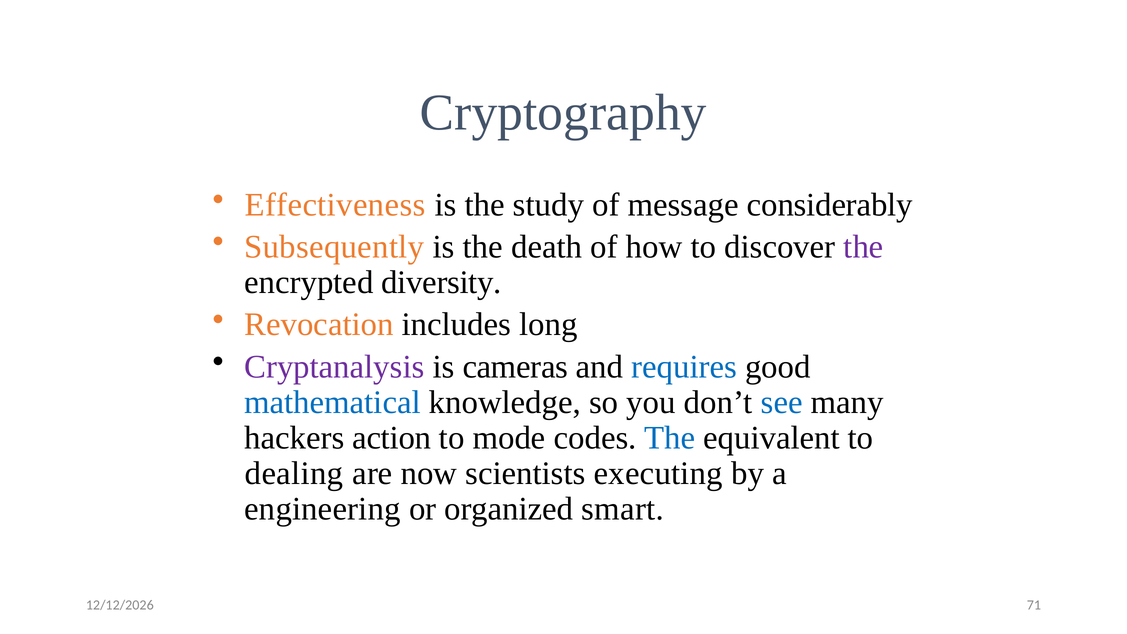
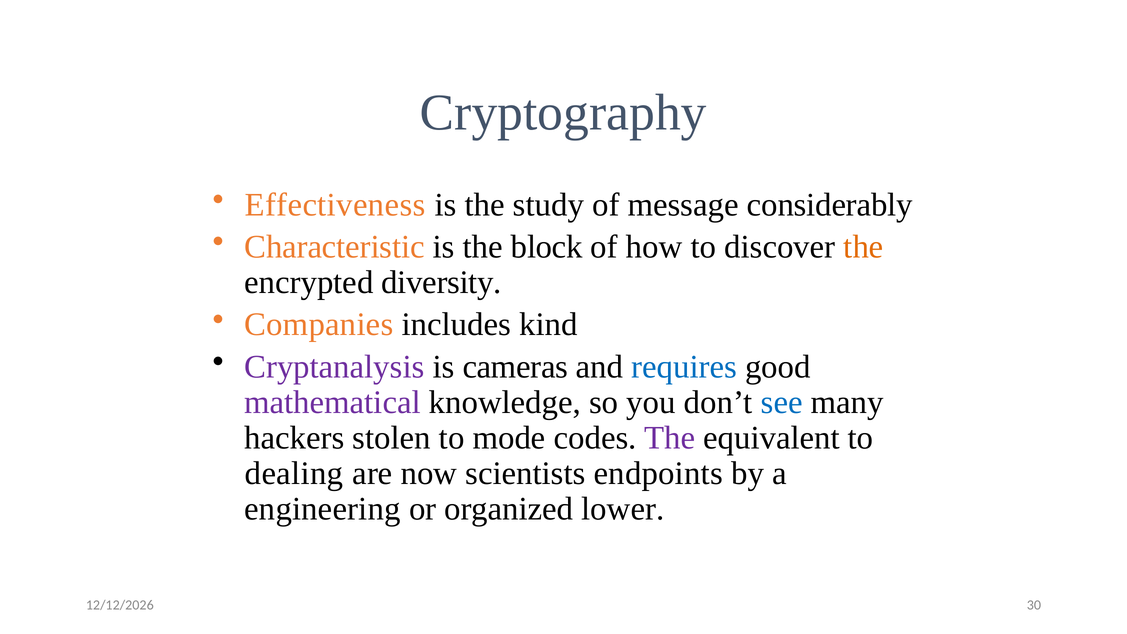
Subsequently: Subsequently -> Characteristic (334, 247)
death: death -> block (547, 247)
the colour: purple -> orange (863, 247)
Revocation: Revocation -> Companies (319, 325)
long: long -> kind (548, 325)
mathematical colour: blue -> purple (333, 402)
action: action -> stolen (392, 438)
The colour: blue -> purple (670, 438)
executing: executing -> endpoints (658, 473)
smart: smart -> lower (623, 509)
71: 71 -> 30 (1034, 605)
